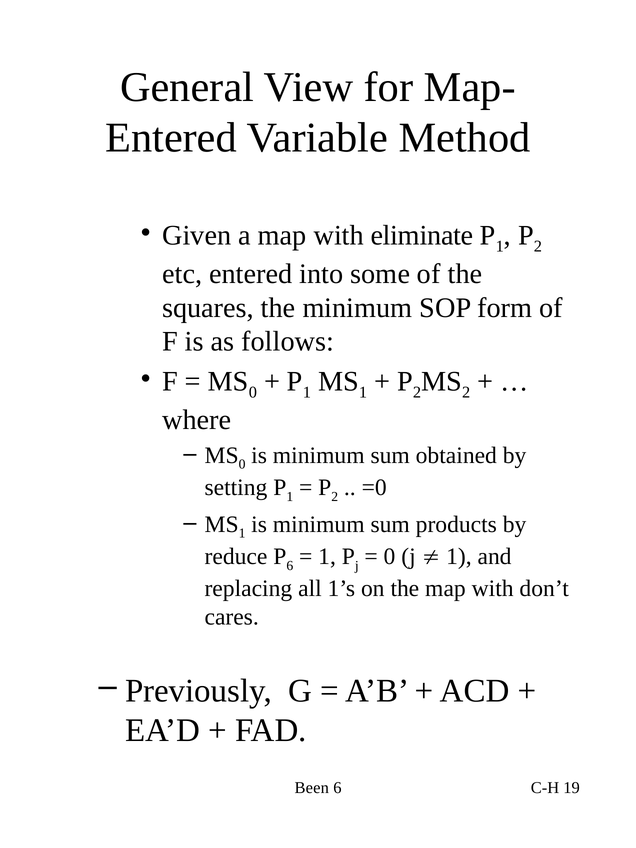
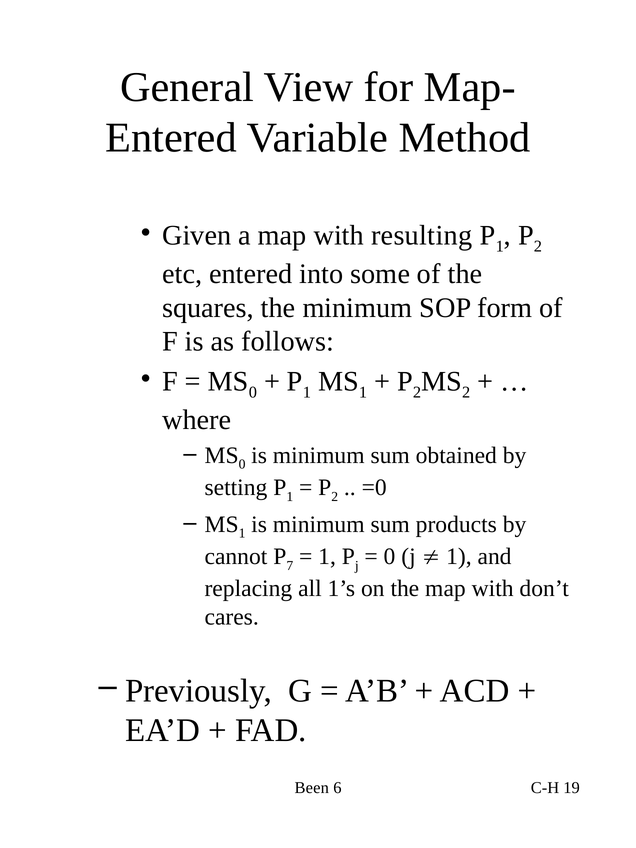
eliminate: eliminate -> resulting (422, 235)
reduce: reduce -> cannot (236, 556)
6: 6 -> 7 (290, 566)
